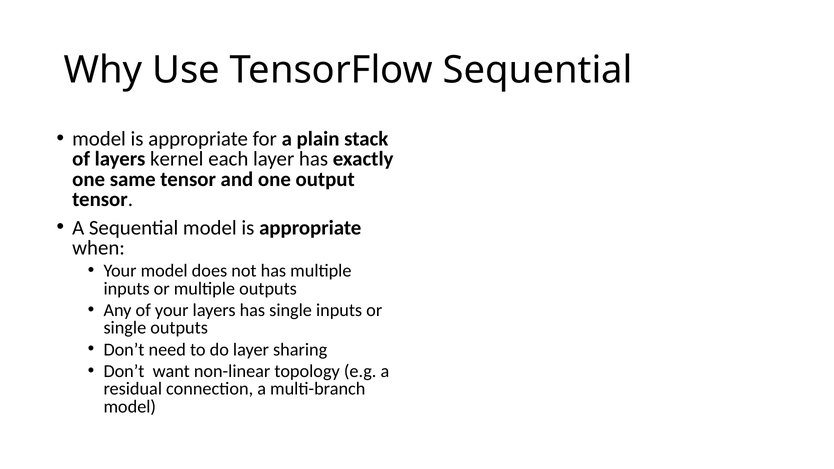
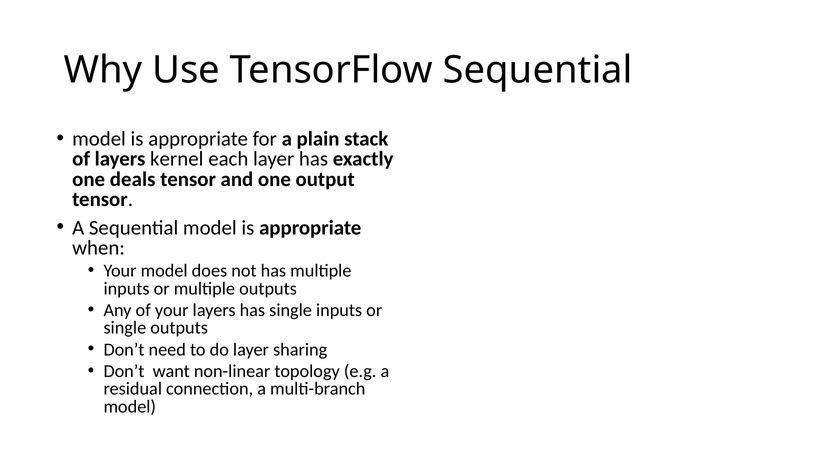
same: same -> deals (133, 179)
